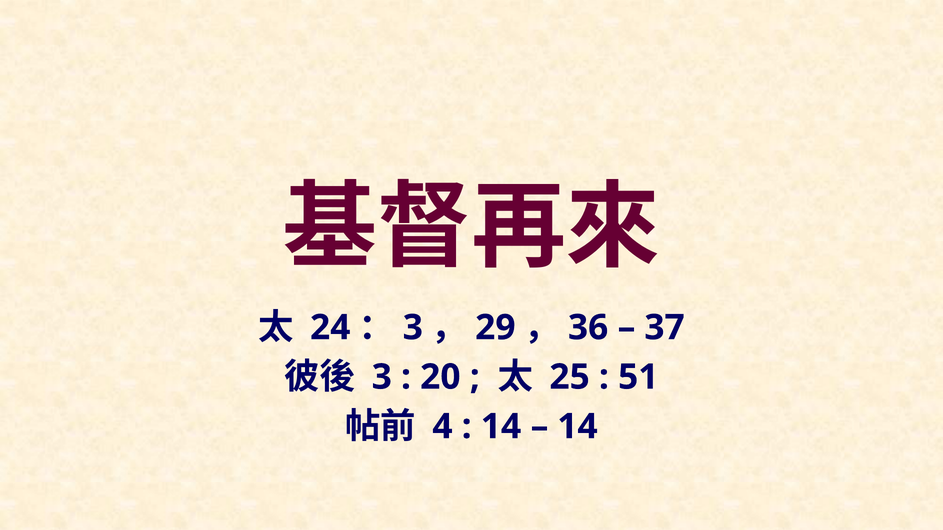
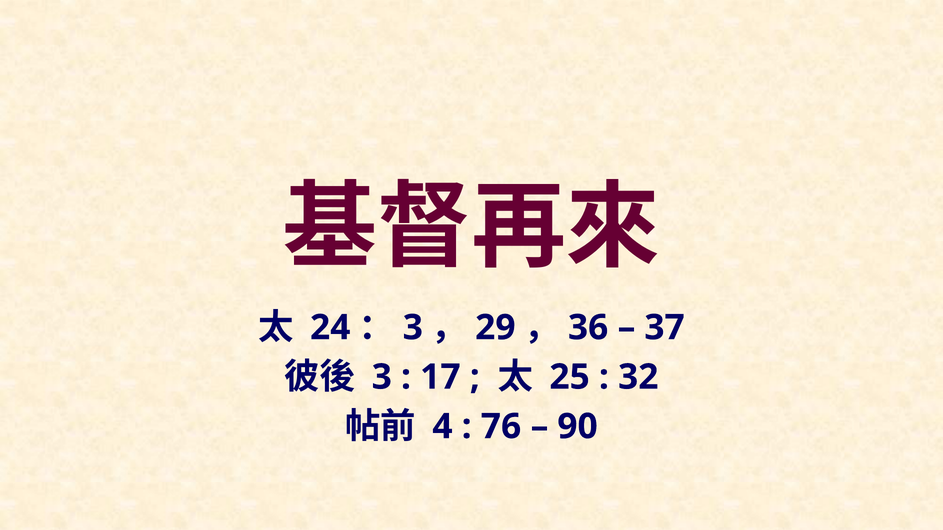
20: 20 -> 17 (440, 377)
51: 51 -> 32 (638, 377)
14: 14 -> 76 (501, 427)
14: 14 -> 90 (578, 427)
